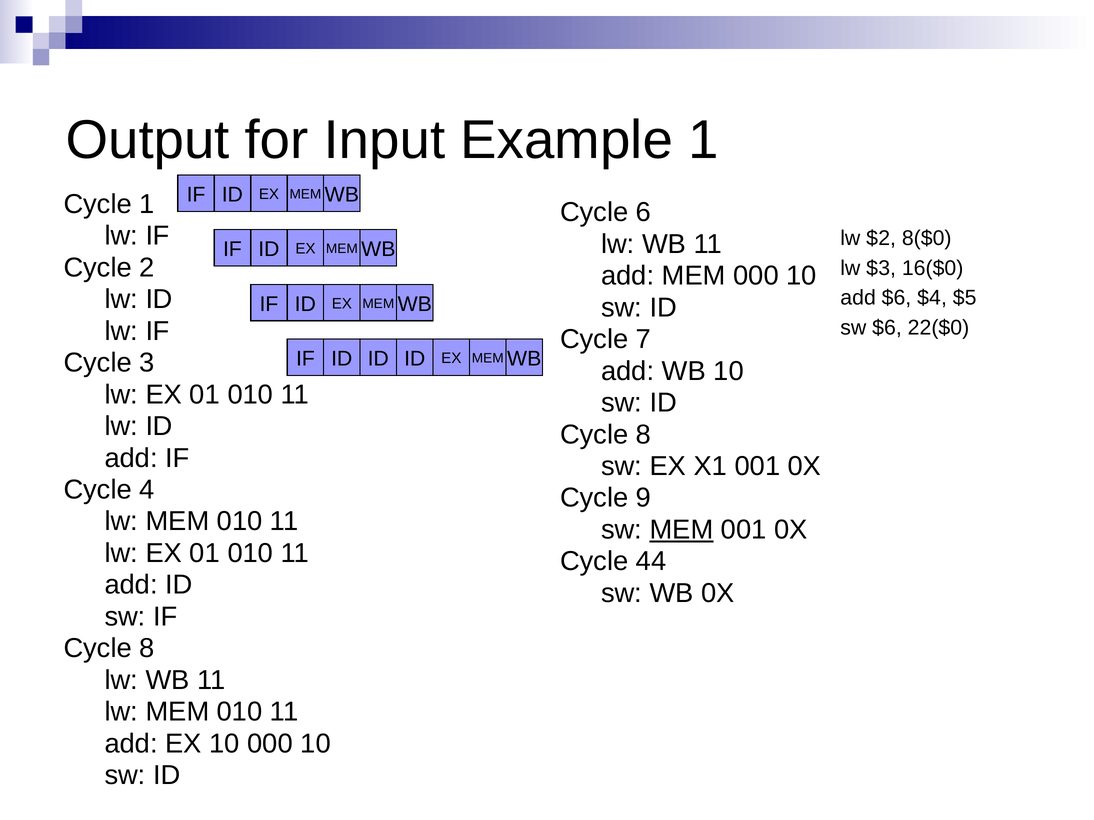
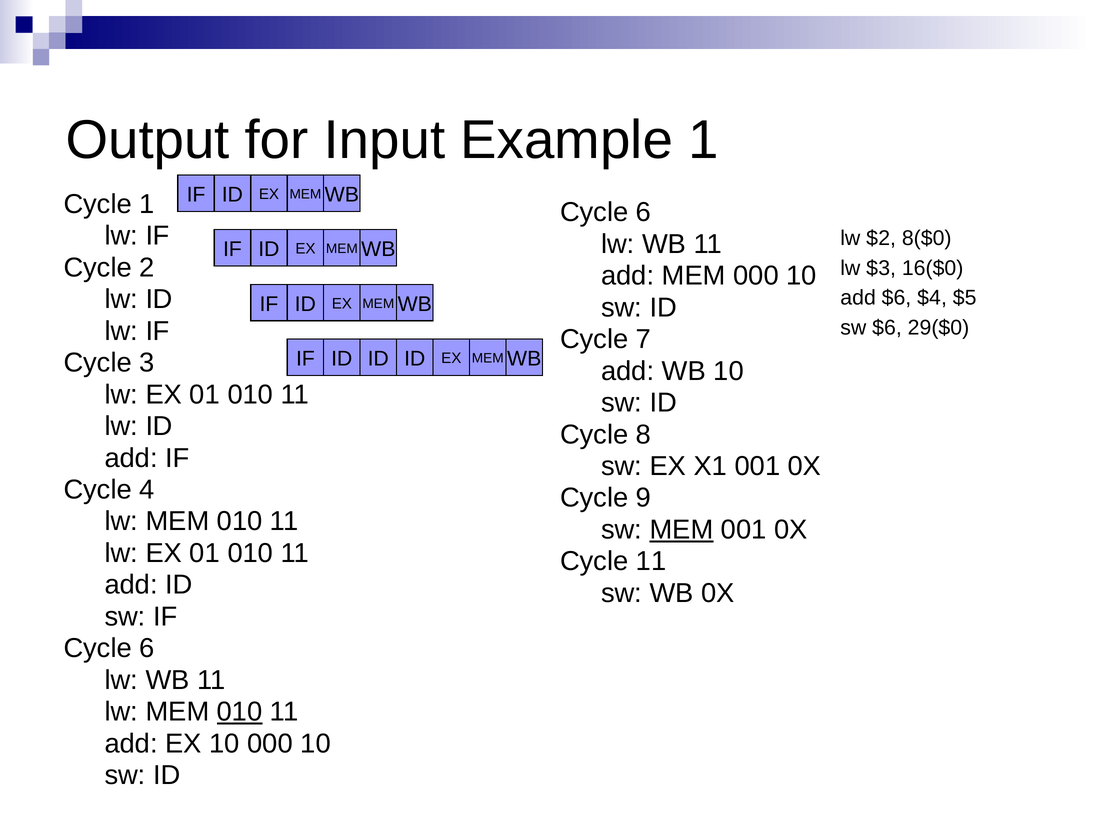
22($0: 22($0 -> 29($0 (938, 328)
Cycle 44: 44 -> 11 (651, 562)
8: 8 -> 6 (147, 649)
010 underline: none -> present (240, 712)
